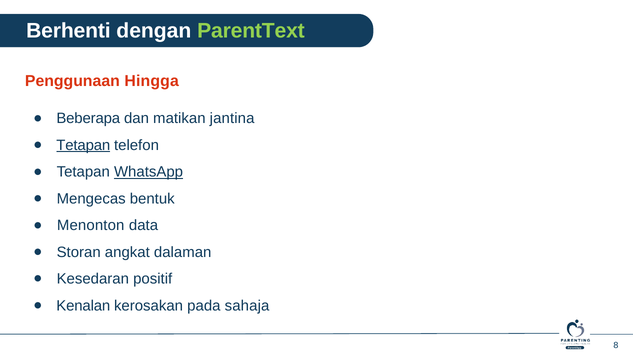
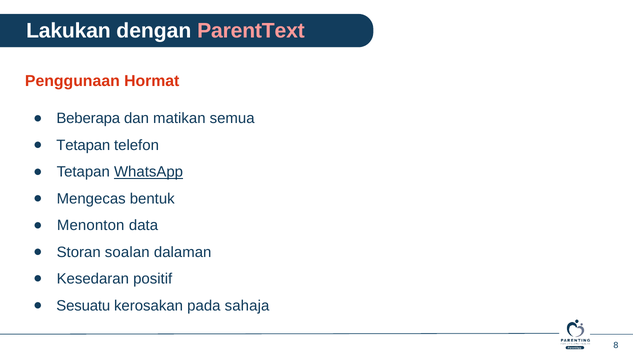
Berhenti: Berhenti -> Lakukan (68, 31)
ParentText colour: light green -> pink (251, 31)
Hingga: Hingga -> Hormat (152, 81)
jantina: jantina -> semua (232, 118)
Tetapan underline: present -> none (83, 145)
angkat: angkat -> soalan (127, 252)
Kenalan: Kenalan -> Sesuatu (83, 306)
